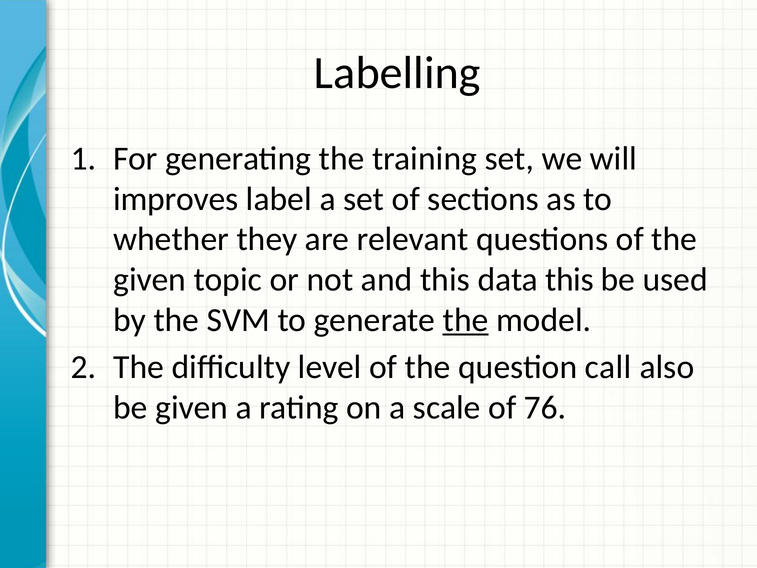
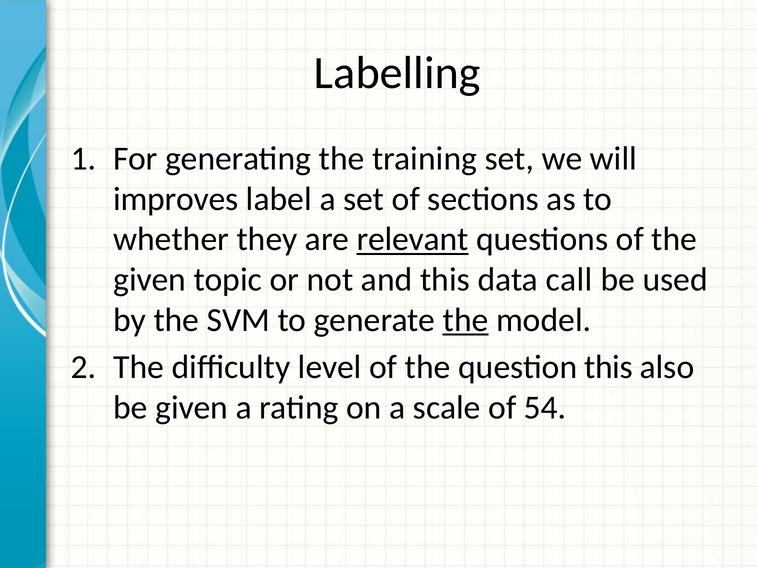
relevant underline: none -> present (413, 239)
data this: this -> call (569, 280)
question call: call -> this (609, 367)
76: 76 -> 54 (545, 408)
